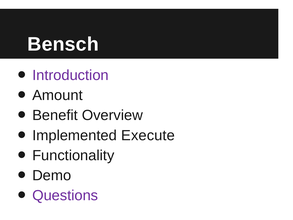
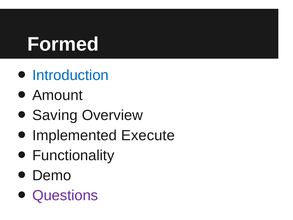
Bensch: Bensch -> Formed (63, 44)
Introduction colour: purple -> blue (70, 75)
Benefit: Benefit -> Saving (55, 115)
